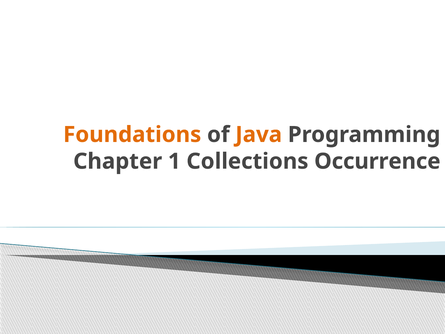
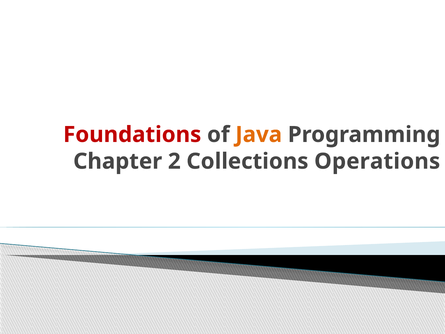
Foundations colour: orange -> red (132, 135)
1: 1 -> 2 (174, 161)
Occurrence: Occurrence -> Operations (377, 161)
